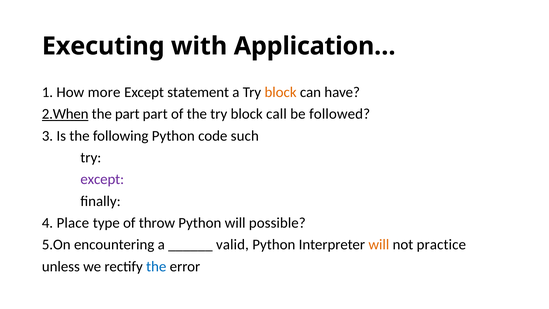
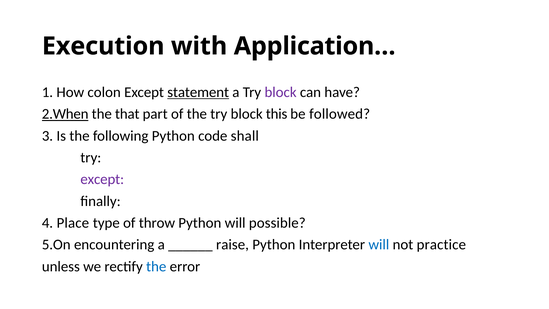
Executing: Executing -> Execution (103, 46)
more: more -> colon (104, 92)
statement underline: none -> present (198, 92)
block colour: orange -> purple (281, 92)
the part: part -> that (127, 114)
call: call -> this (277, 114)
such: such -> shall (245, 136)
valid: valid -> raise (232, 245)
will colour: orange -> blue (379, 245)
